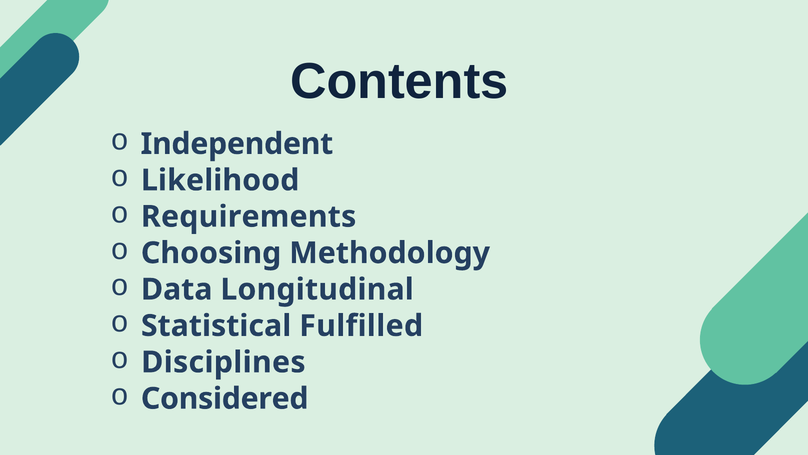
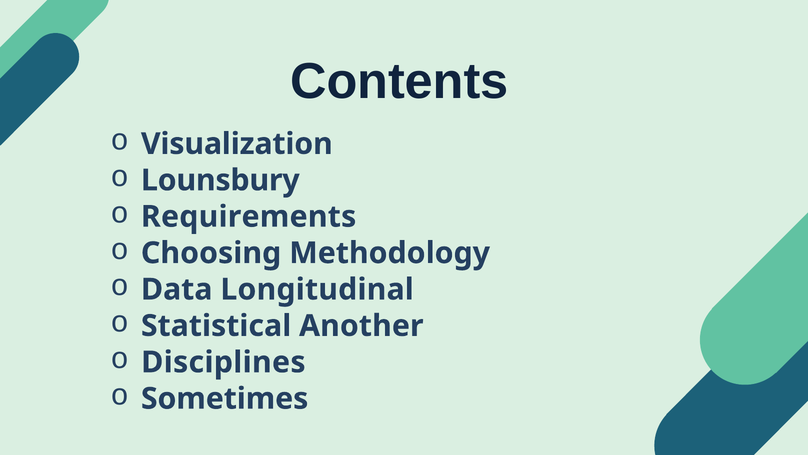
Independent: Independent -> Visualization (237, 144)
Likelihood: Likelihood -> Lounsbury (220, 180)
Fulfilled: Fulfilled -> Another (361, 326)
Considered: Considered -> Sometimes (225, 398)
